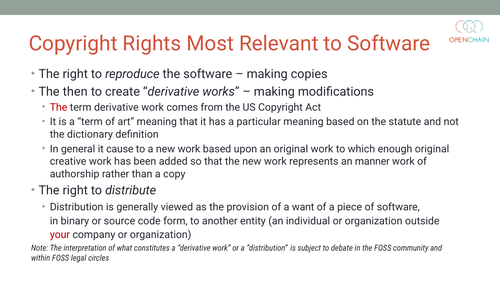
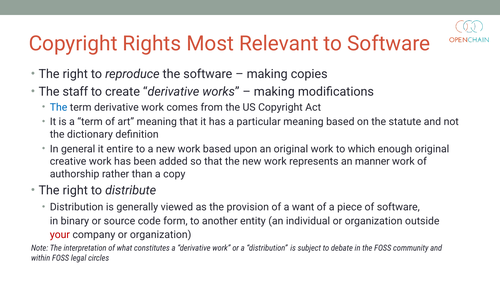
then: then -> staff (75, 92)
The colour: red -> blue (59, 107)
cause: cause -> entire (120, 149)
